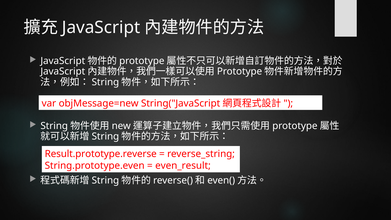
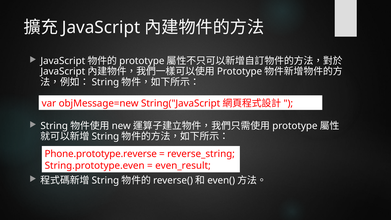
Result.prototype.reverse: Result.prototype.reverse -> Phone.prototype.reverse (101, 154)
